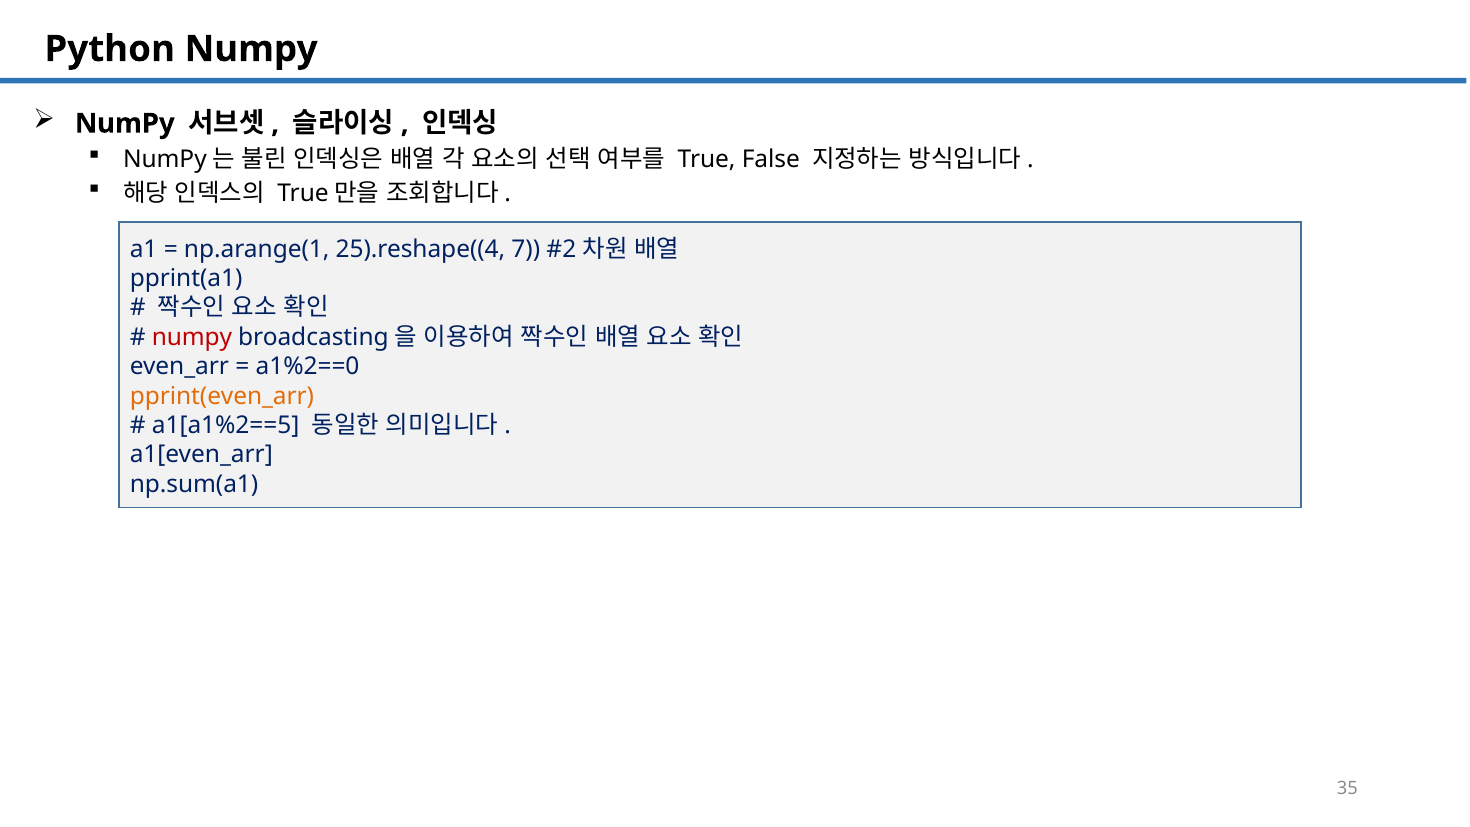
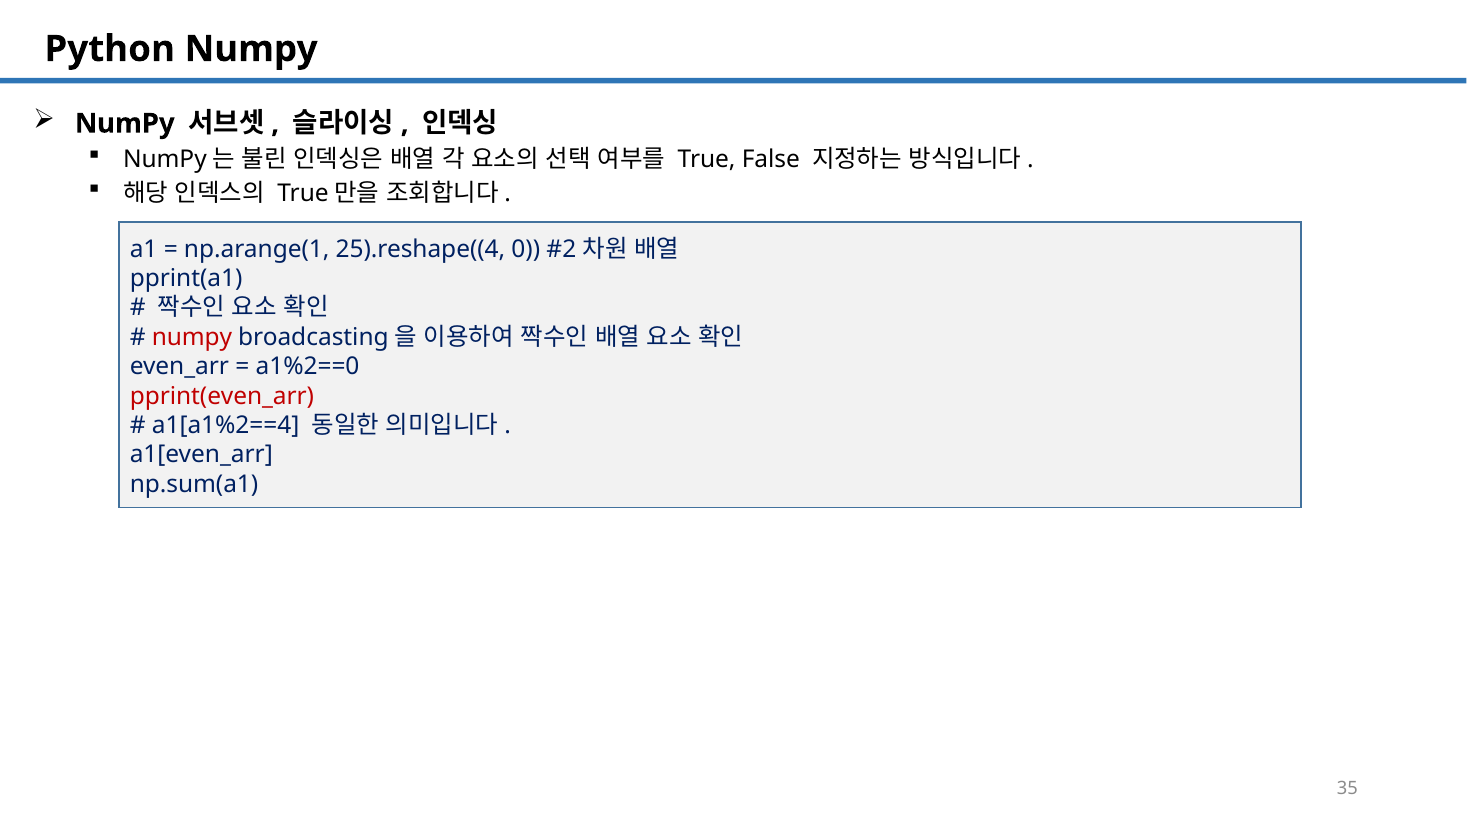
7: 7 -> 0 (526, 249)
pprint(even_arr colour: orange -> red (222, 396)
a1[a1%2==5: a1[a1%2==5 -> a1[a1%2==4 (226, 425)
